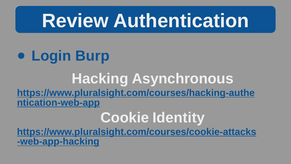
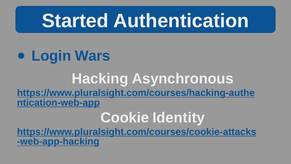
Review: Review -> Started (75, 21)
Burp: Burp -> Wars (93, 56)
